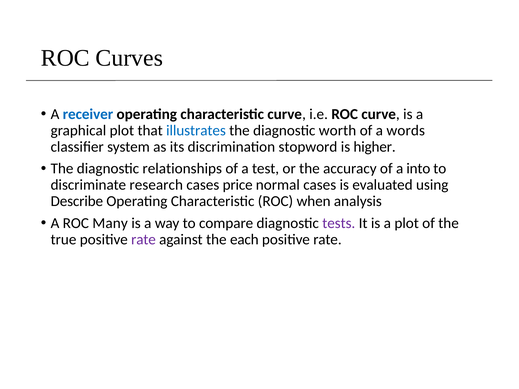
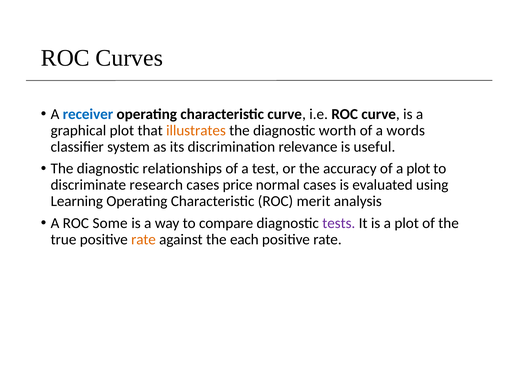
illustrates colour: blue -> orange (196, 131)
stopword: stopword -> relevance (308, 147)
higher: higher -> useful (374, 147)
of a into: into -> plot (418, 169)
Describe: Describe -> Learning (77, 201)
when: when -> merit (314, 201)
Many: Many -> Some (110, 223)
rate colour: purple -> orange (143, 240)
